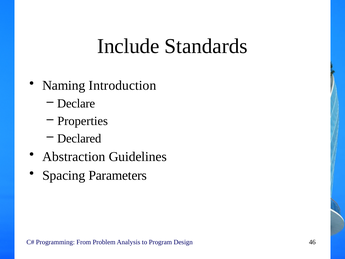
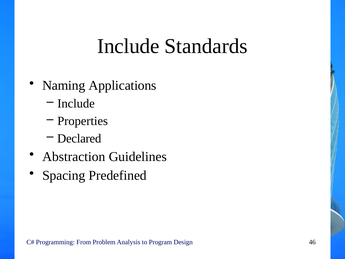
Introduction: Introduction -> Applications (123, 85)
Declare: Declare -> Include (76, 103)
Parameters: Parameters -> Predefined (118, 175)
